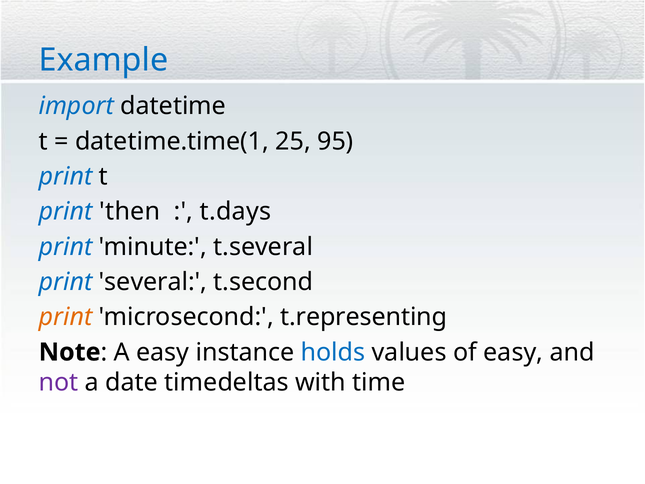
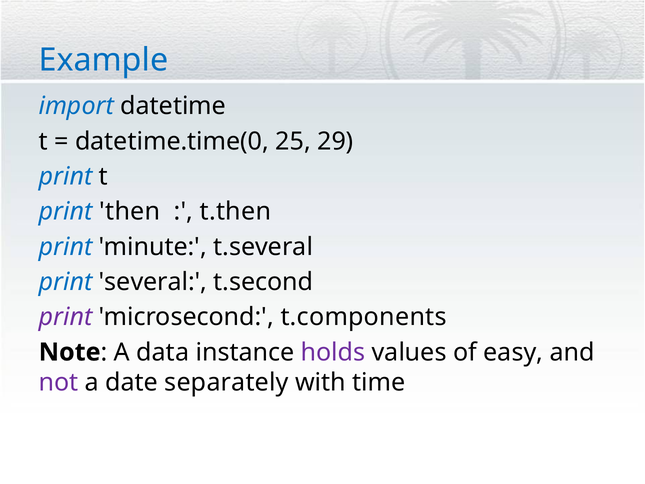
datetime.time(1: datetime.time(1 -> datetime.time(0 (172, 141)
95: 95 -> 29 (335, 141)
t.days: t.days -> t.then (235, 211)
print colour: orange -> purple (66, 317)
t.representing: t.representing -> t.components (364, 317)
A easy: easy -> data (163, 352)
holds colour: blue -> purple (333, 352)
timedeltas: timedeltas -> separately (227, 382)
